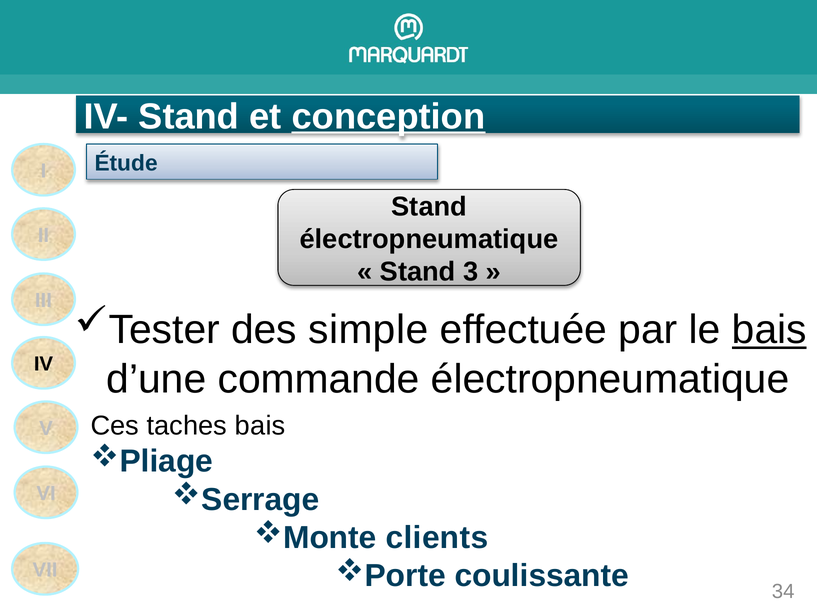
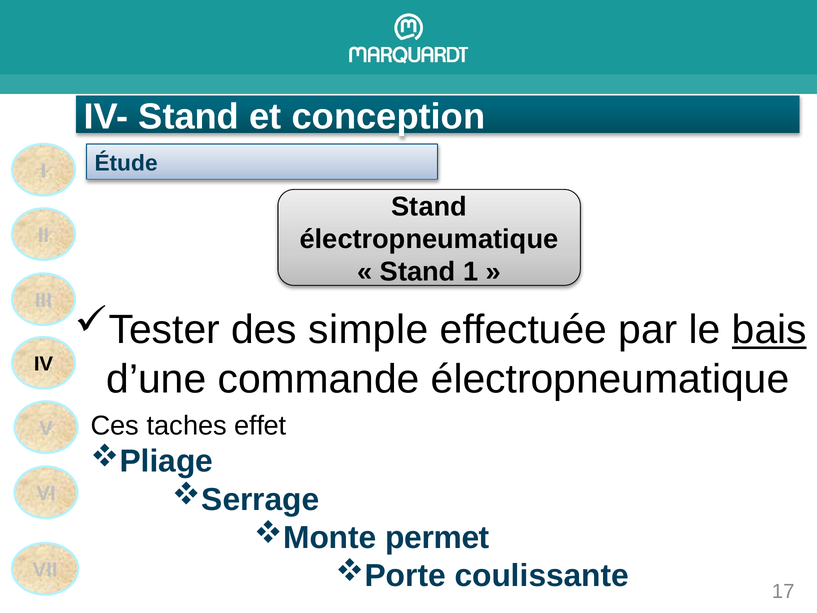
conception underline: present -> none (388, 117)
3: 3 -> 1 (471, 272)
taches bais: bais -> effet (260, 426)
clients: clients -> permet (437, 538)
34: 34 -> 17 (783, 591)
